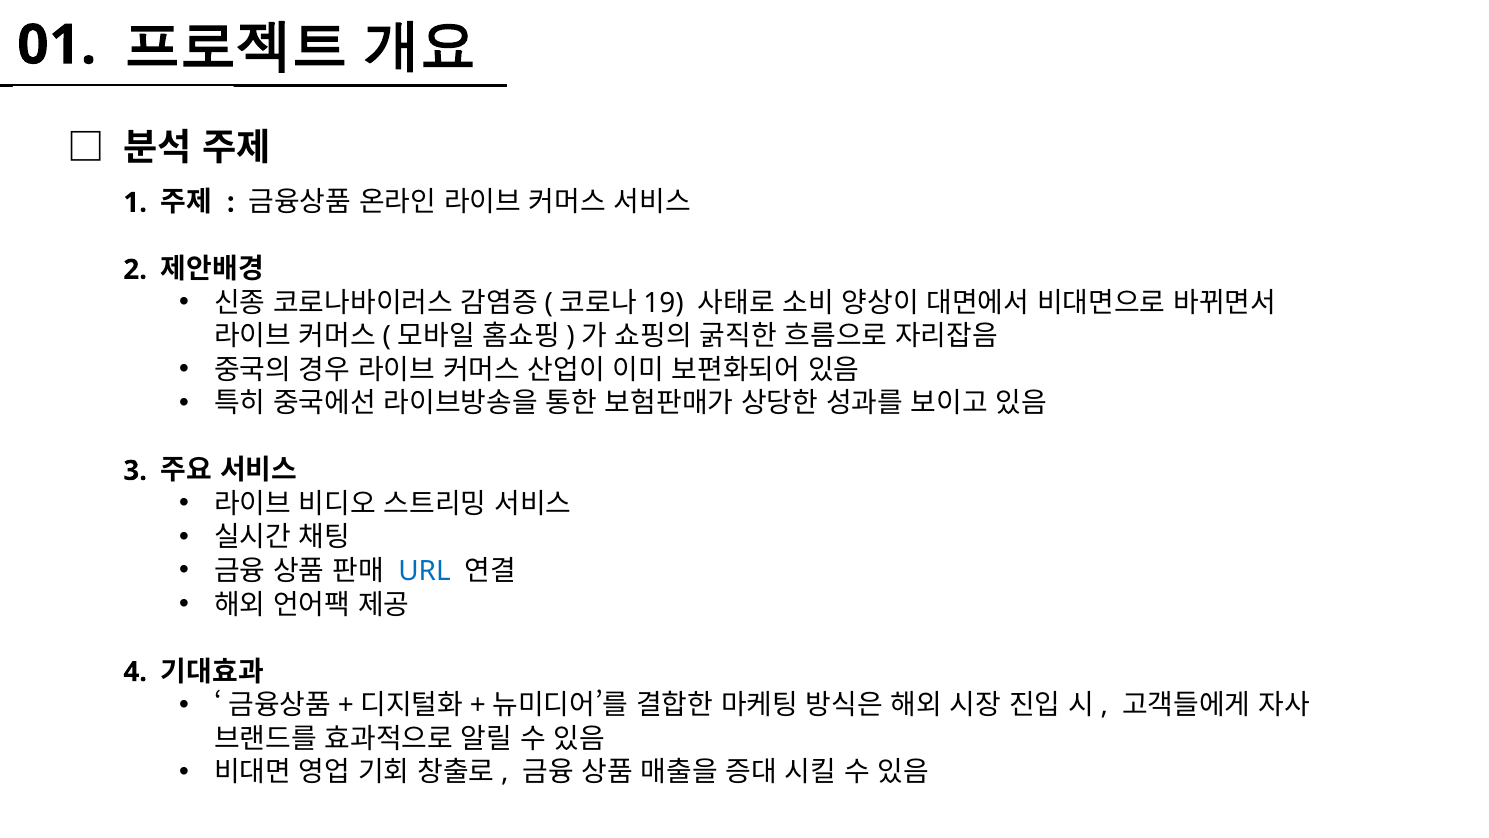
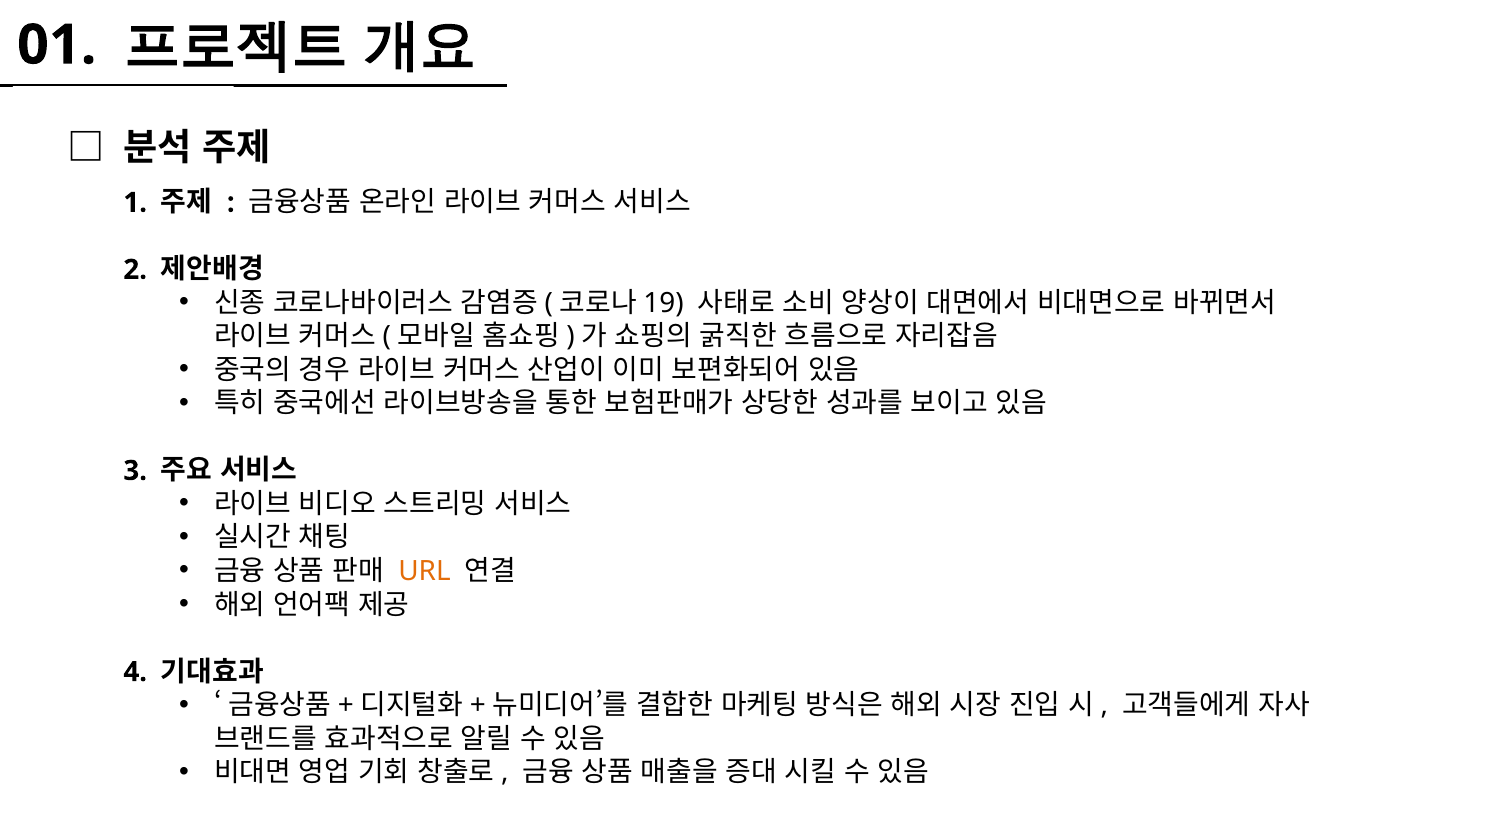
URL colour: blue -> orange (425, 571)
